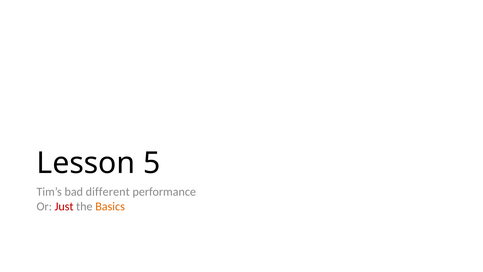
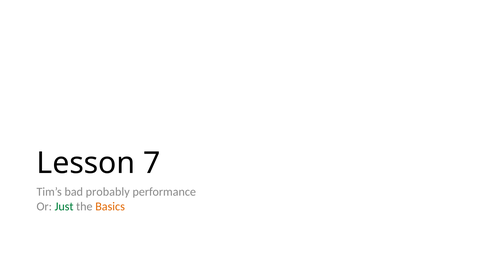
5: 5 -> 7 (152, 163)
different: different -> probably (108, 192)
Just colour: red -> green (64, 206)
